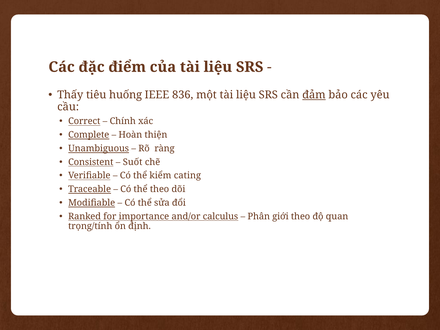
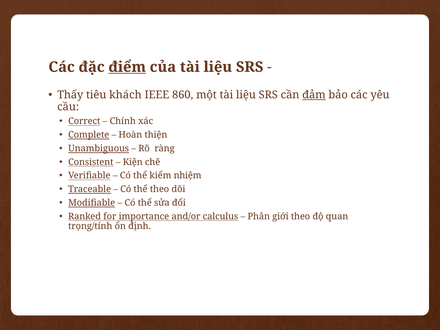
điểm underline: none -> present (127, 67)
huống: huống -> khách (125, 95)
836: 836 -> 860 (183, 95)
Suốt: Suốt -> Kiện (133, 162)
cating: cating -> nhiệm (188, 176)
